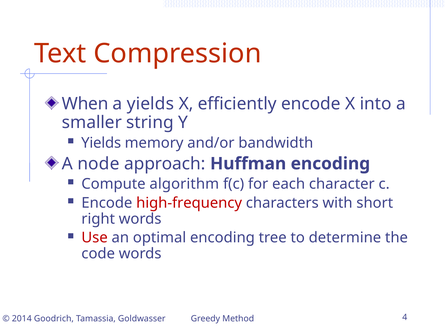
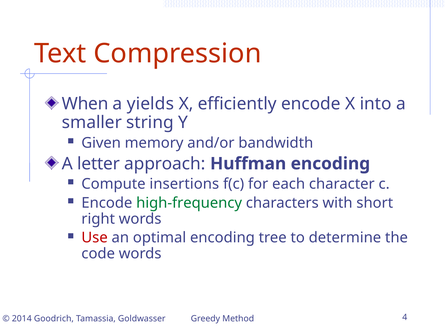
Yields: Yields -> Given (101, 143)
node: node -> letter (99, 164)
algorithm: algorithm -> insertions (184, 184)
high-frequency colour: red -> green (189, 203)
